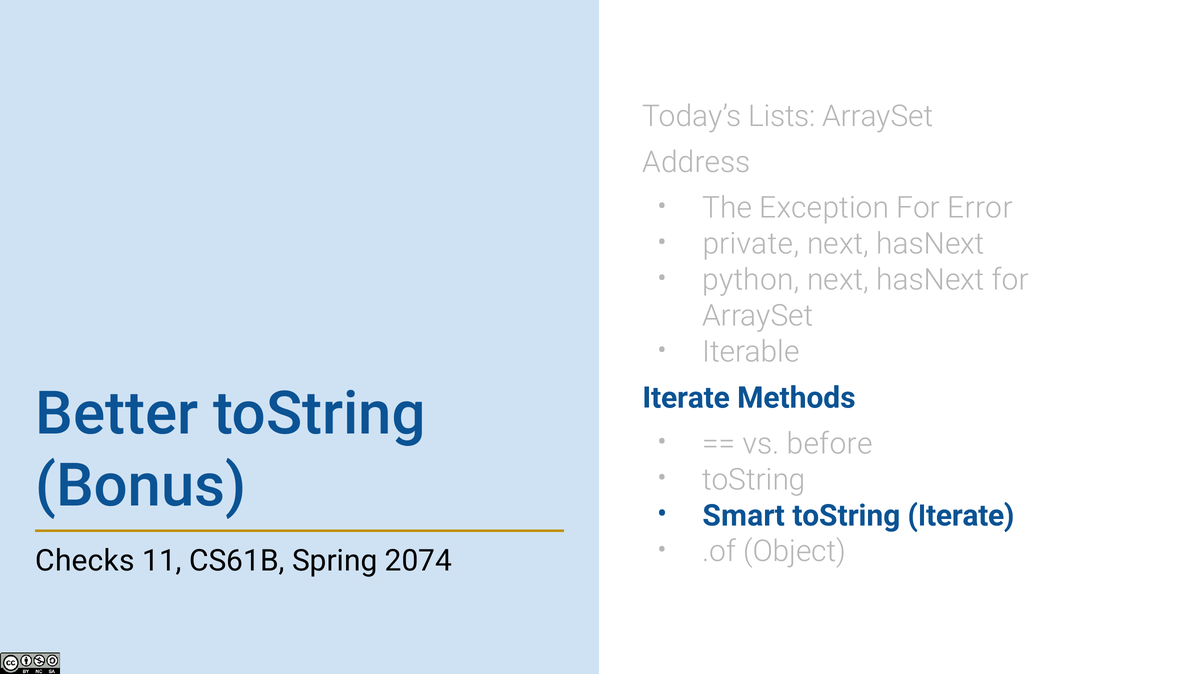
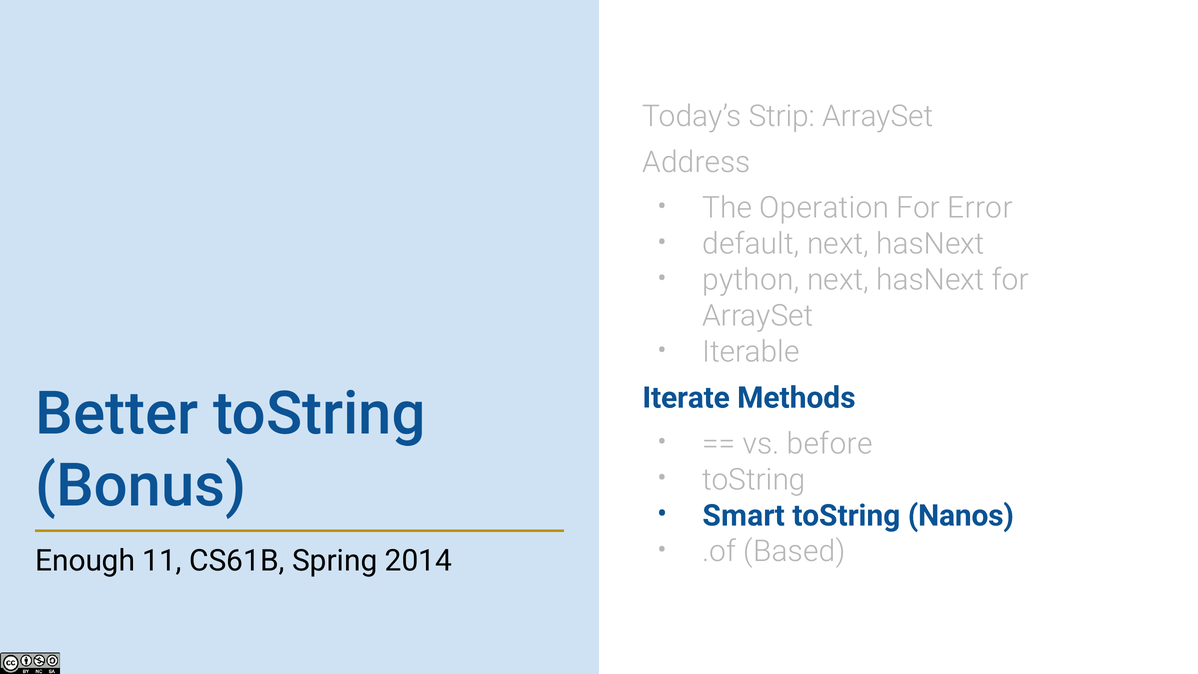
Lists: Lists -> Strip (782, 116)
Exception: Exception -> Operation (824, 208)
private: private -> default (751, 244)
toString Iterate: Iterate -> Nanos (961, 516)
Object: Object -> Based (794, 552)
Checks: Checks -> Enough (85, 561)
2074: 2074 -> 2014 (418, 561)
